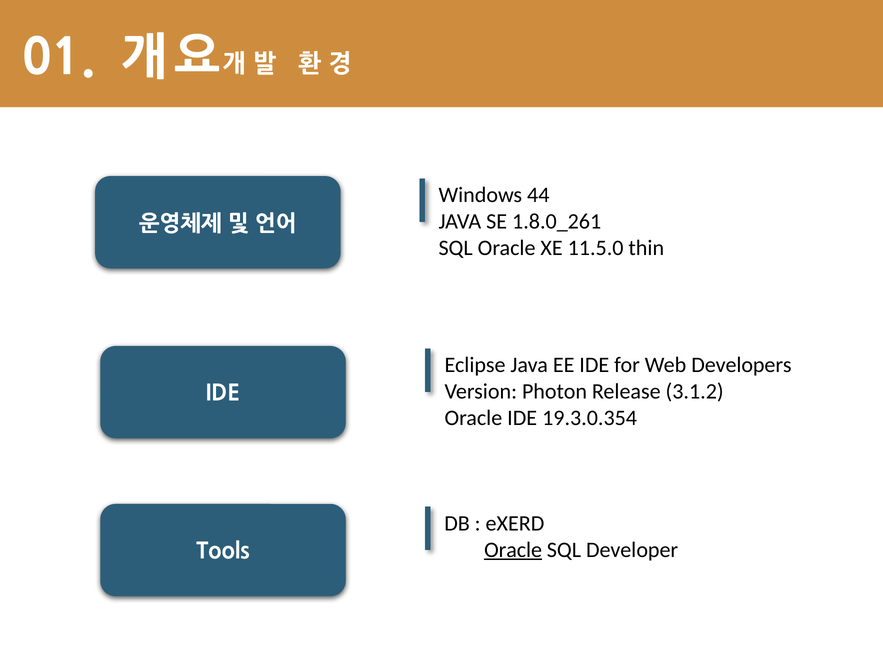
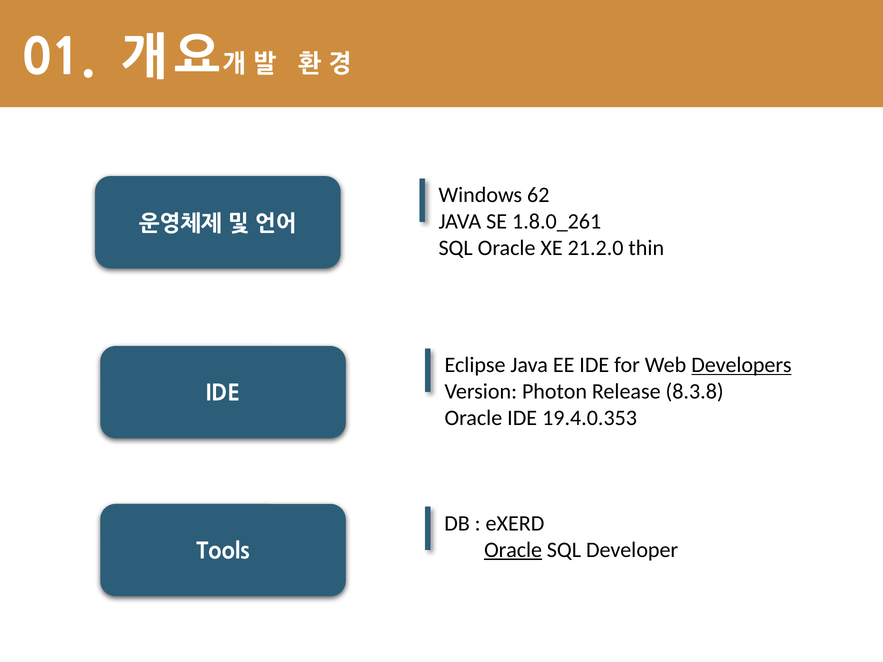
44: 44 -> 62 (538, 195)
11.5.0: 11.5.0 -> 21.2.0 (596, 248)
Developers underline: none -> present (741, 365)
3.1.2: 3.1.2 -> 8.3.8 (695, 392)
19.3.0.354: 19.3.0.354 -> 19.4.0.353 (590, 418)
